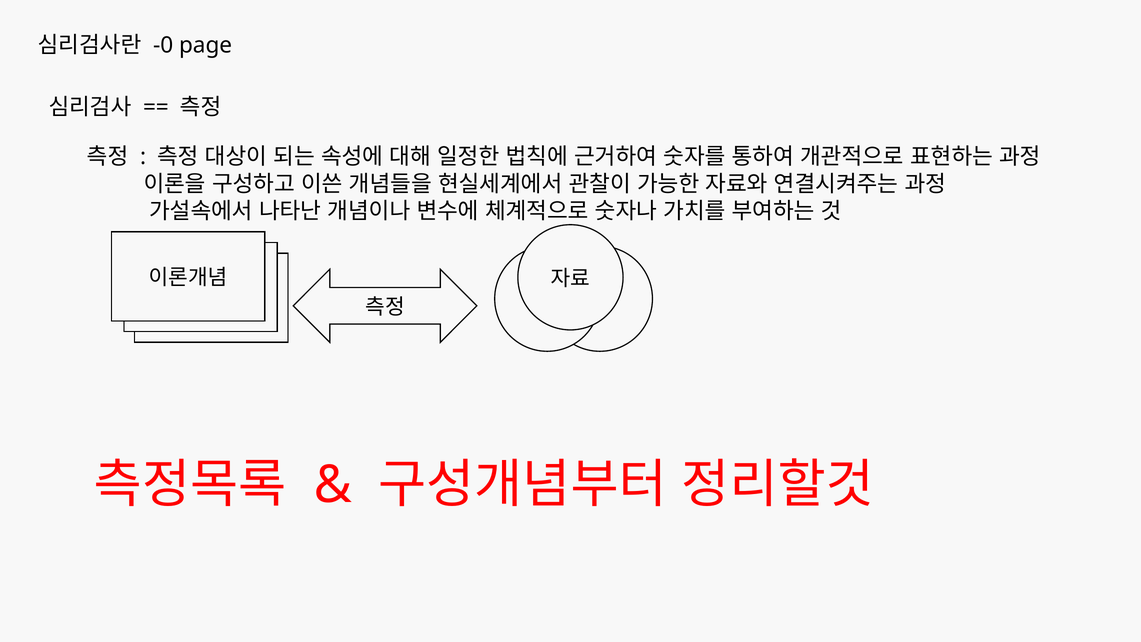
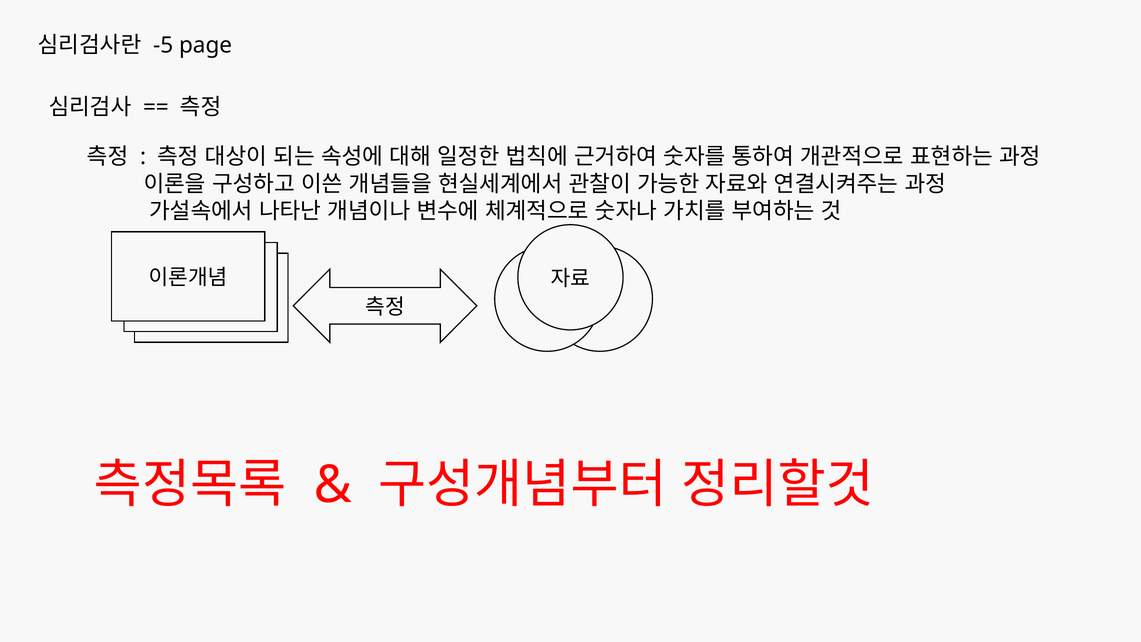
-0: -0 -> -5 (163, 45)
